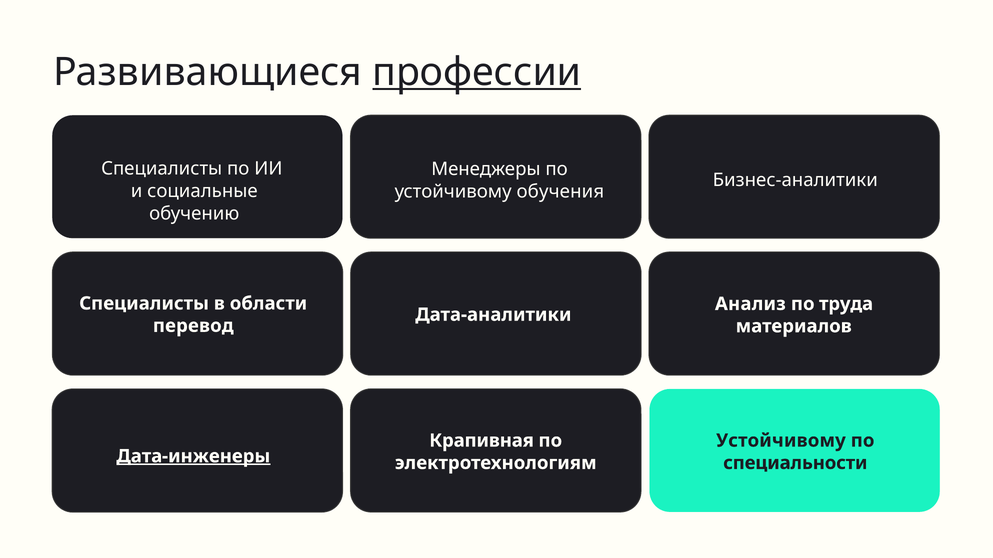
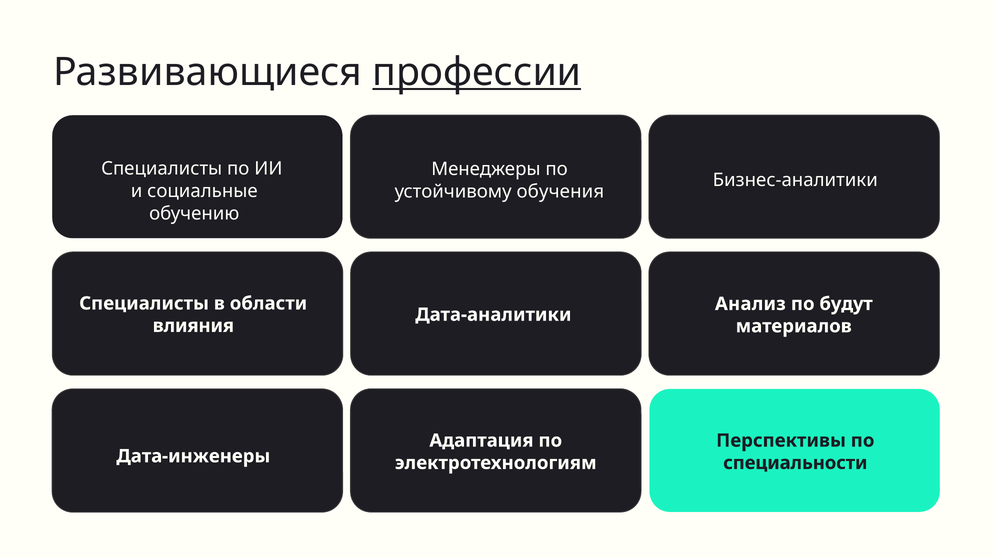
труда: труда -> будут (846, 304)
перевод: перевод -> влияния (193, 326)
Крапивная: Крапивная -> Адаптация (482, 441)
Устойчивому: Устойчивому -> Перспективы (781, 441)
Дата-инженеры underline: present -> none (193, 457)
